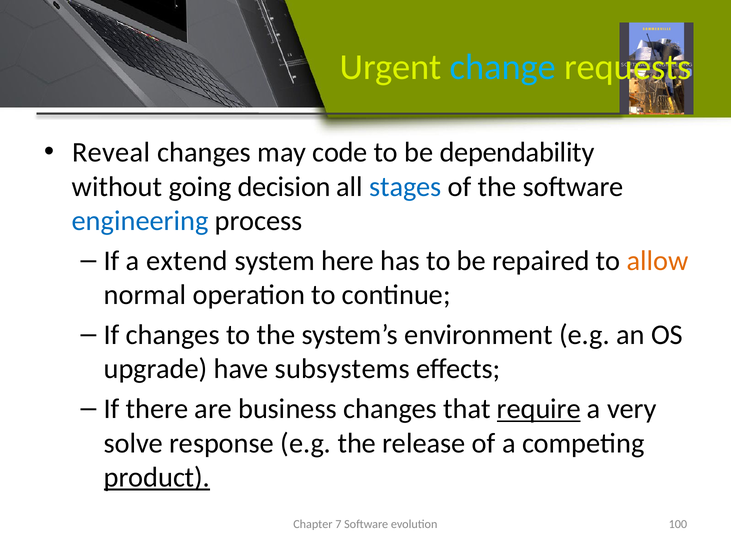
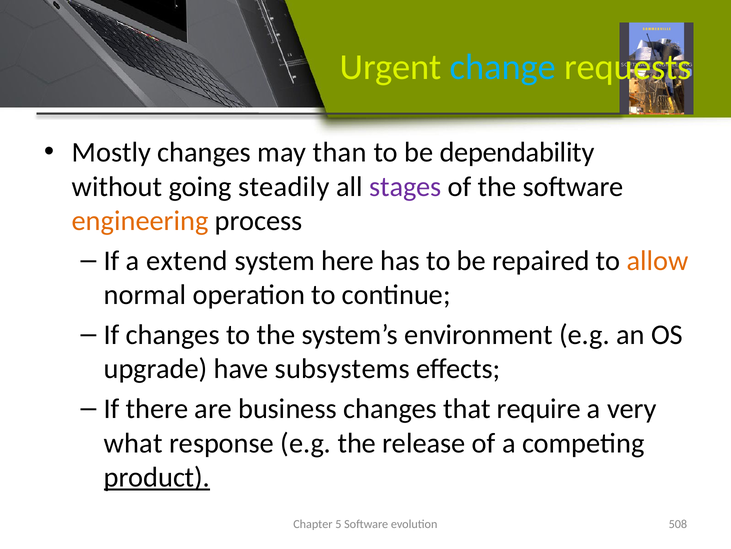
Reveal: Reveal -> Mostly (111, 152)
code: code -> than (340, 152)
decision: decision -> steadily (284, 187)
stages colour: blue -> purple (405, 187)
engineering colour: blue -> orange (140, 221)
require underline: present -> none (539, 408)
solve: solve -> what (133, 443)
7: 7 -> 5 (338, 523)
100: 100 -> 508 (678, 523)
